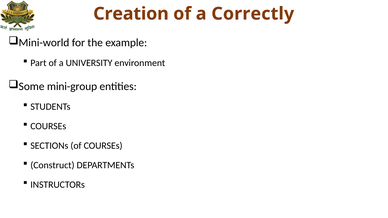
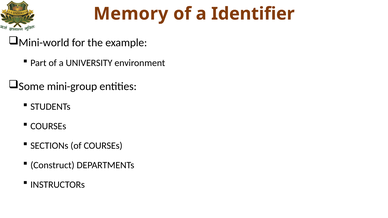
Creation: Creation -> Memory (131, 14)
Correctly: Correctly -> Identifier (253, 14)
